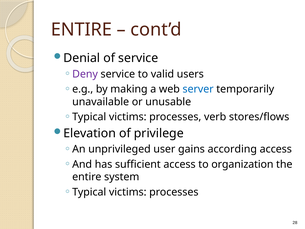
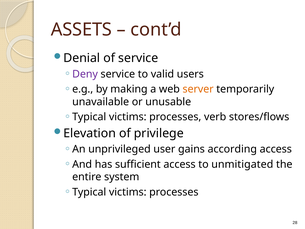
ENTIRE: ENTIRE -> ASSETS (81, 29)
server colour: blue -> orange (198, 89)
organization: organization -> unmitigated (242, 164)
